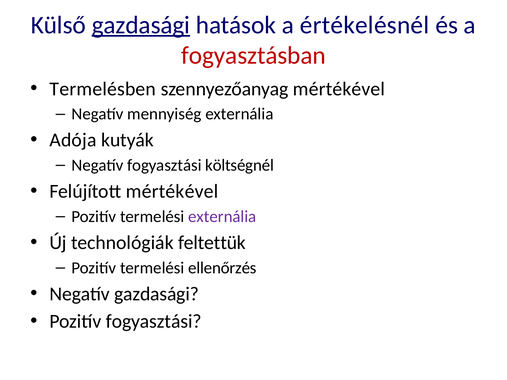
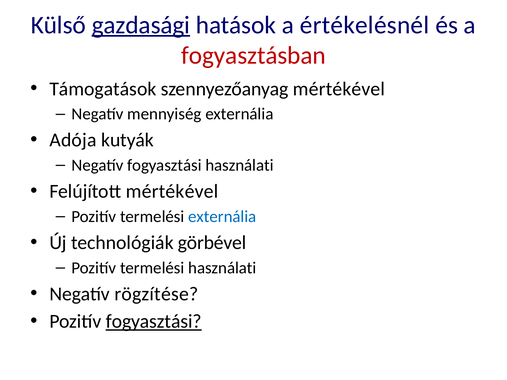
Termelésben: Termelésben -> Támogatások (103, 89)
fogyasztási költségnél: költségnél -> használati (239, 165)
externália colour: purple -> blue (222, 217)
feltettük: feltettük -> görbével (212, 243)
termelési ellenőrzés: ellenőrzés -> használati (222, 268)
Negatív gazdasági: gazdasági -> rögzítése (156, 294)
fogyasztási underline: none -> present (154, 322)
